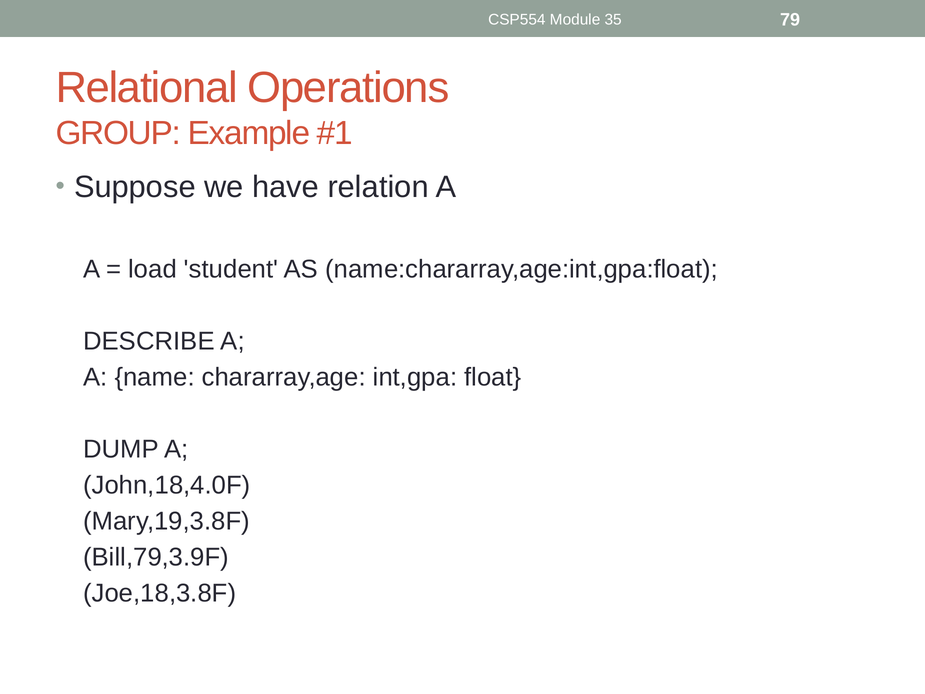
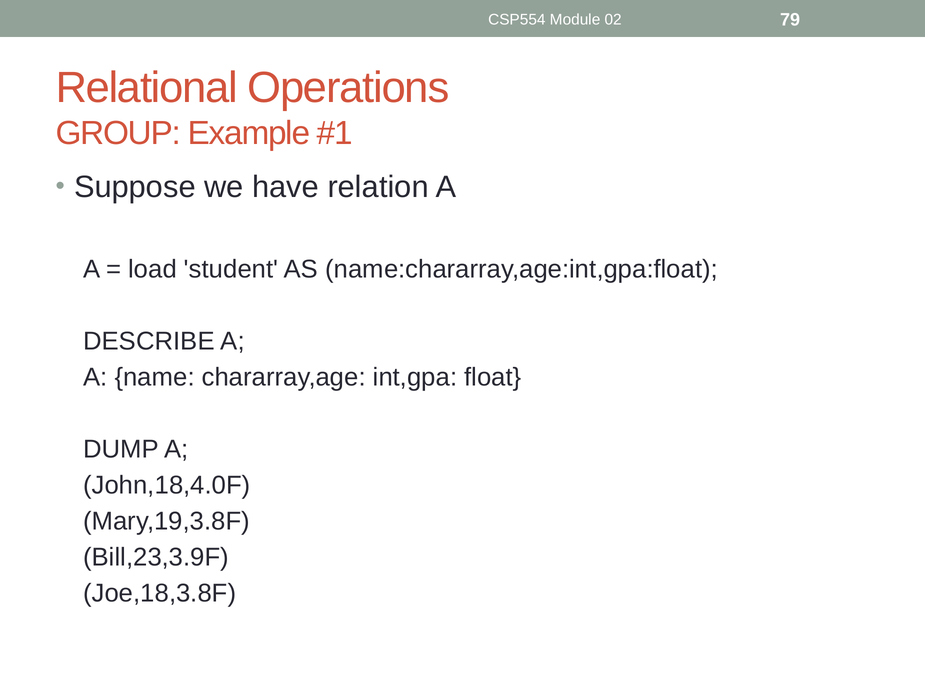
35: 35 -> 02 (613, 20)
Bill,79,3.9F: Bill,79,3.9F -> Bill,23,3.9F (156, 557)
